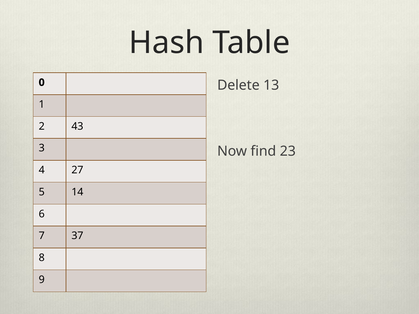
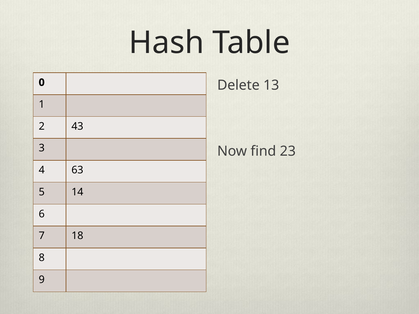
27: 27 -> 63 (77, 170)
37: 37 -> 18 (77, 236)
